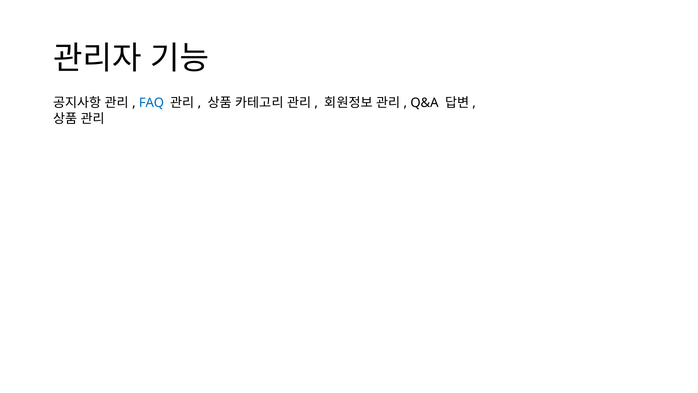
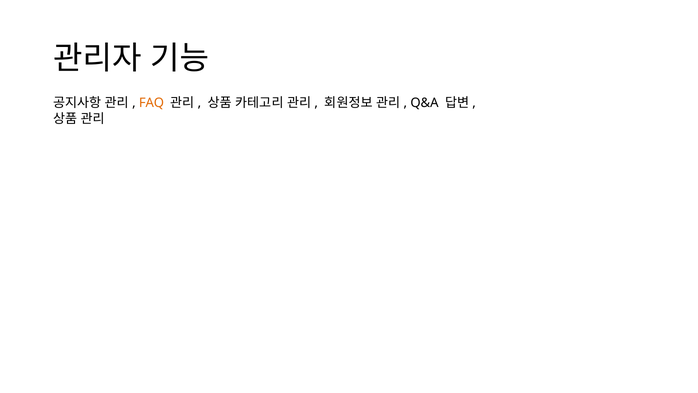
FAQ colour: blue -> orange (152, 103)
